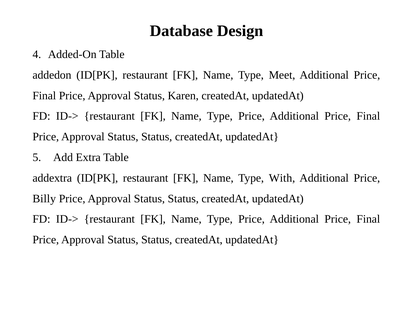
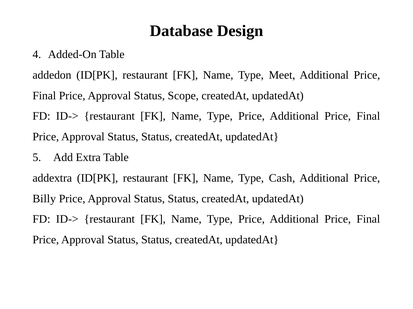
Karen: Karen -> Scope (183, 96)
With: With -> Cash (282, 178)
